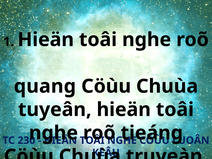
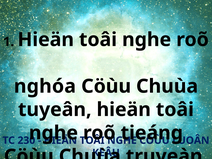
quang: quang -> nghóa (45, 86)
